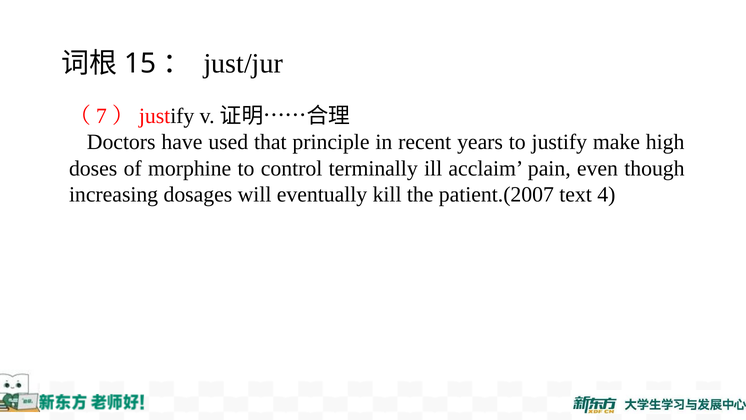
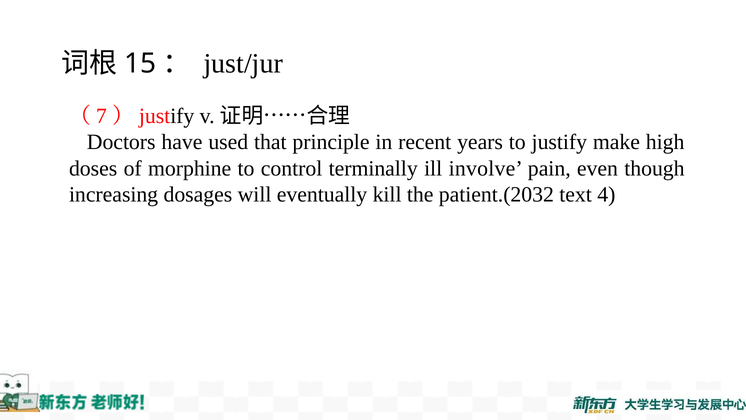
acclaim: acclaim -> involve (486, 168)
patient.(2007: patient.(2007 -> patient.(2032 (496, 194)
